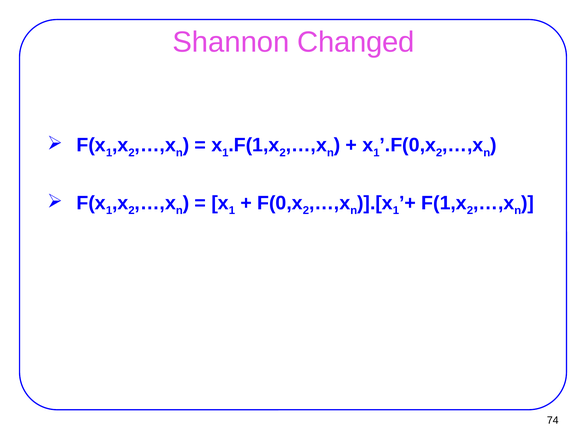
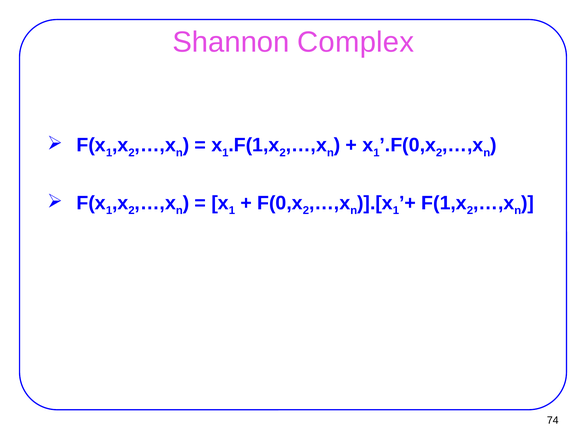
Changed: Changed -> Complex (356, 42)
